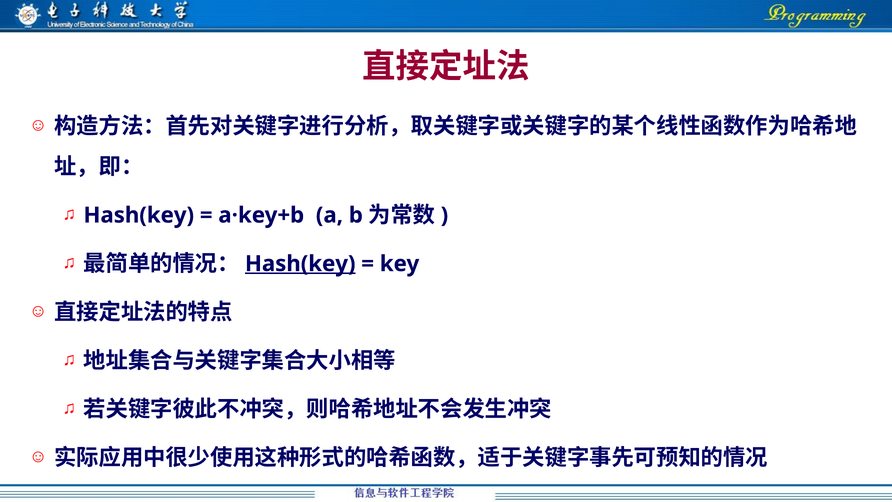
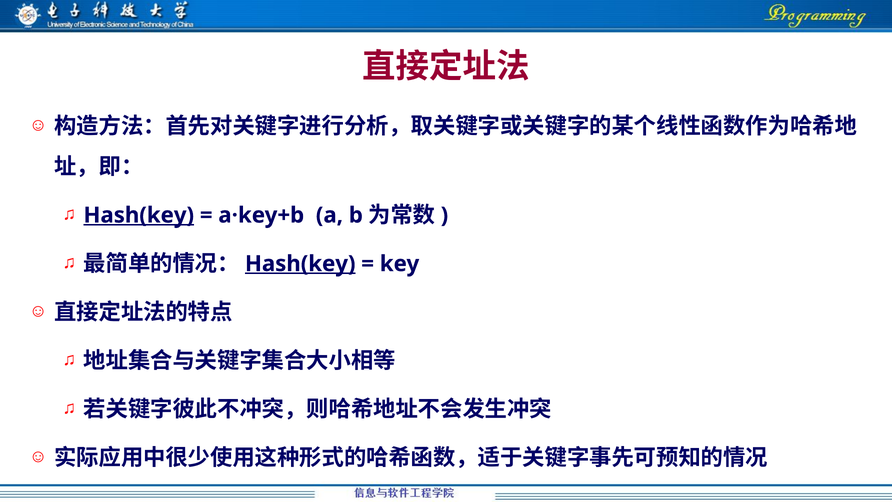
Hash(key underline: none -> present (139, 215)
